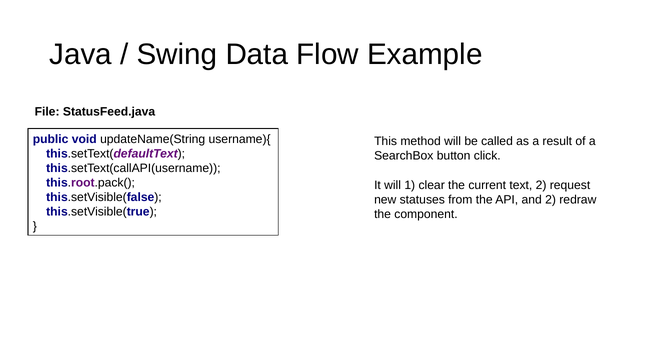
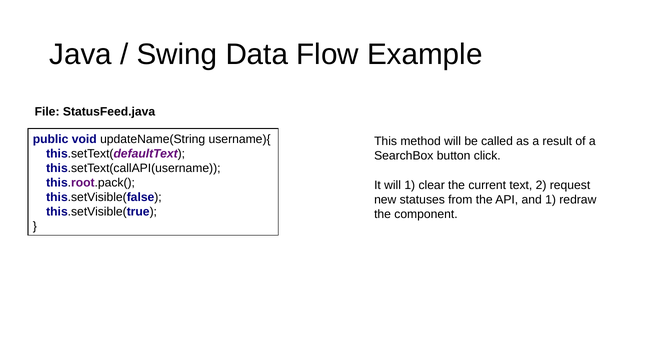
and 2: 2 -> 1 (551, 200)
